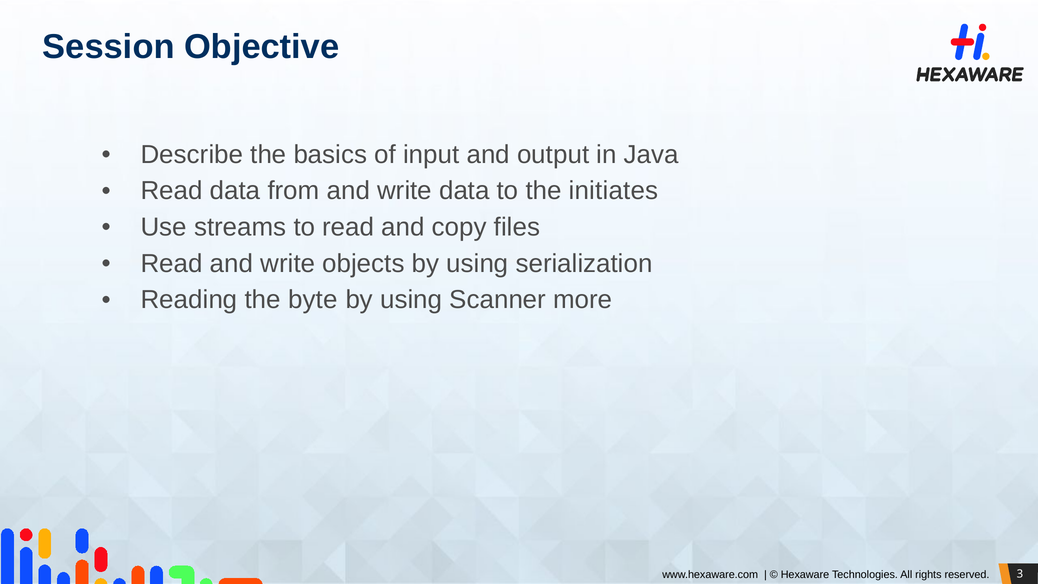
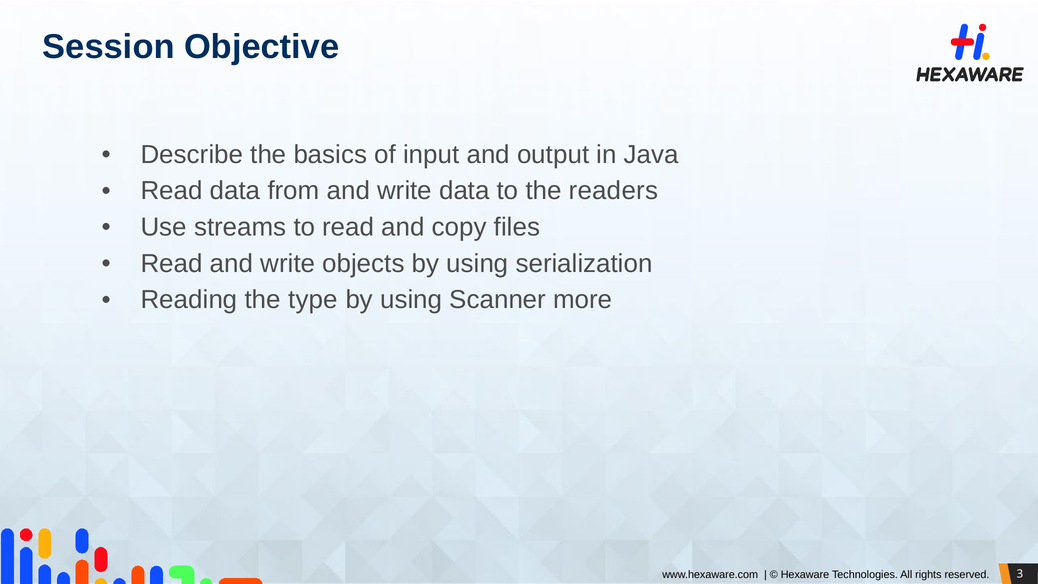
initiates: initiates -> readers (613, 191)
byte: byte -> type (313, 300)
